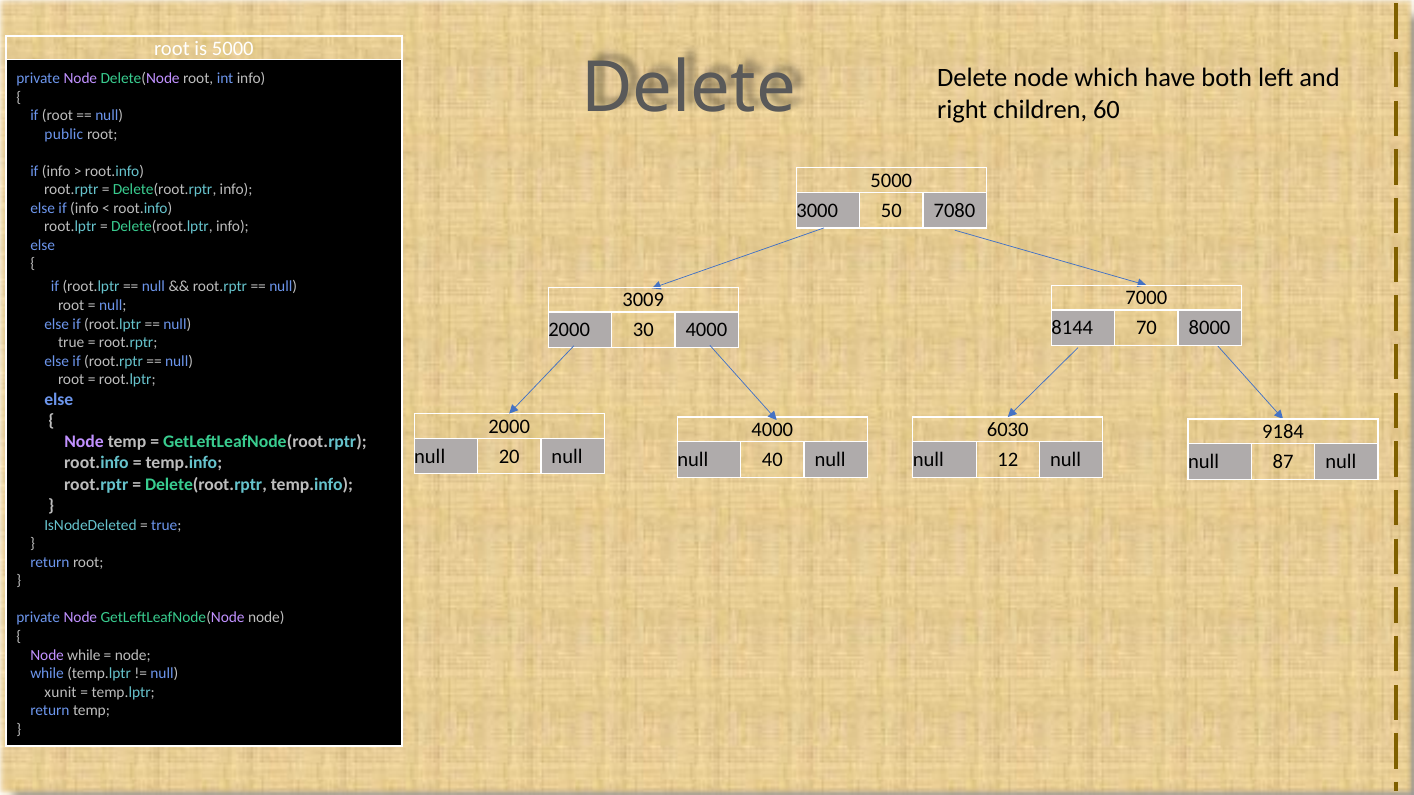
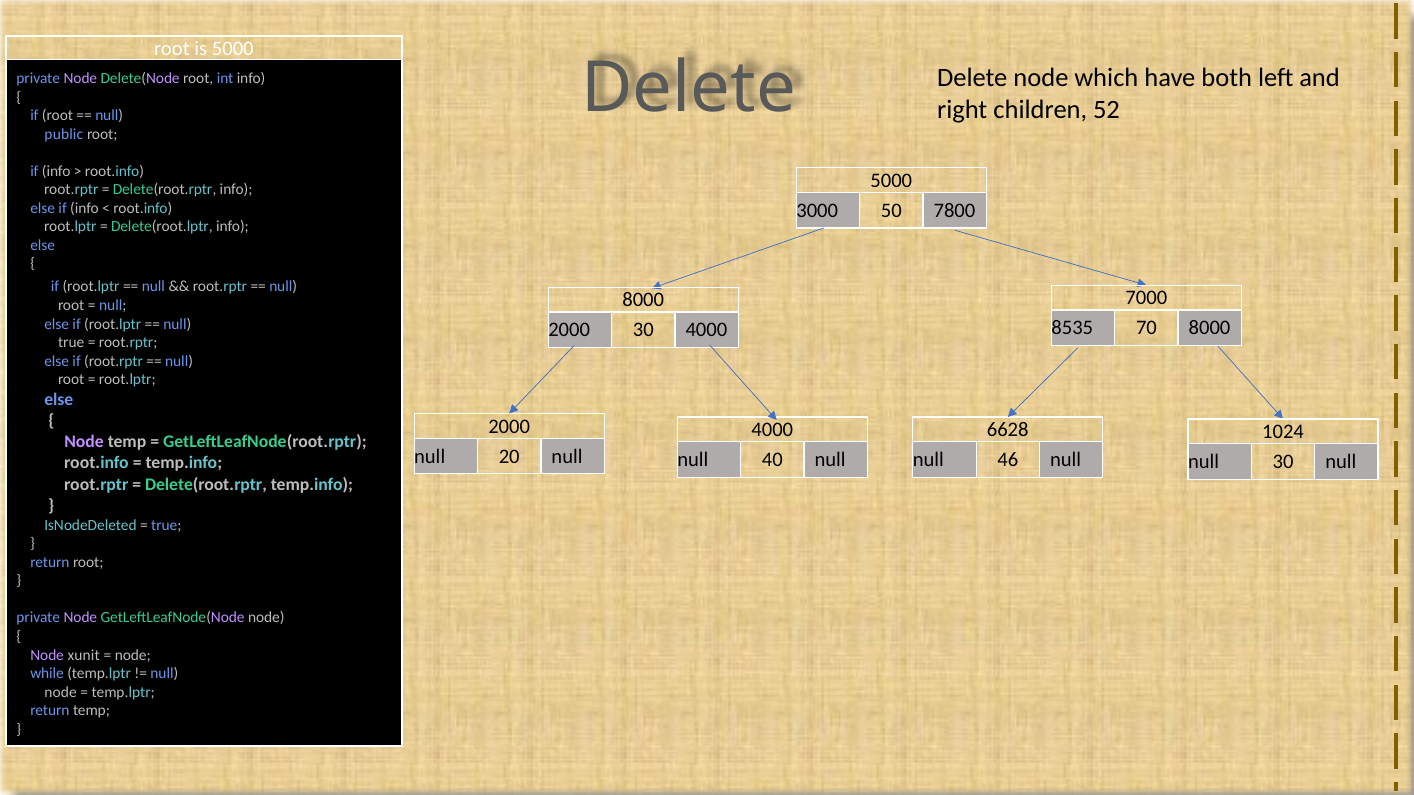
60: 60 -> 52 (1106, 109)
7080: 7080 -> 7800 (954, 211)
3009: 3009 -> 8000 (643, 300)
8144: 8144 -> 8535 (1072, 328)
6030: 6030 -> 6628 (1008, 430)
9184: 9184 -> 1024 (1283, 432)
12: 12 -> 46 (1008, 460)
null 87: 87 -> 30 (1283, 462)
while: while -> xunit (84, 655)
xunit: xunit -> node (61, 692)
